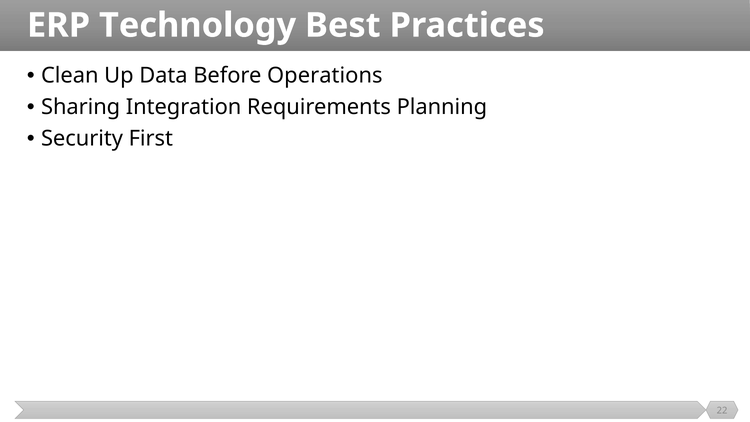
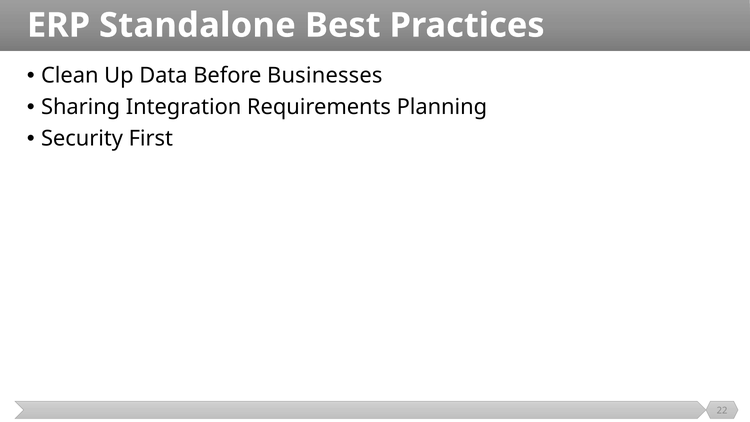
Technology: Technology -> Standalone (197, 25)
Operations: Operations -> Businesses (325, 76)
